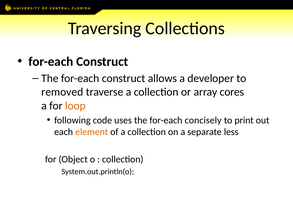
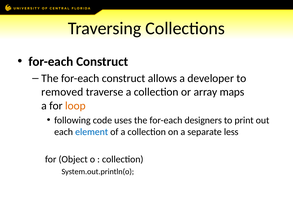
cores: cores -> maps (232, 92)
concisely: concisely -> designers (203, 120)
element colour: orange -> blue (92, 132)
